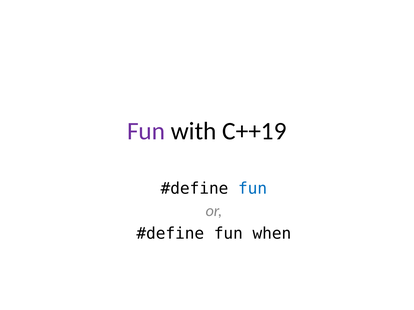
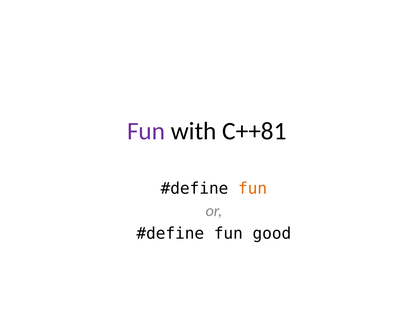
C++19: C++19 -> C++81 (254, 131)
fun colour: blue -> orange (253, 189)
when: when -> good (272, 234)
